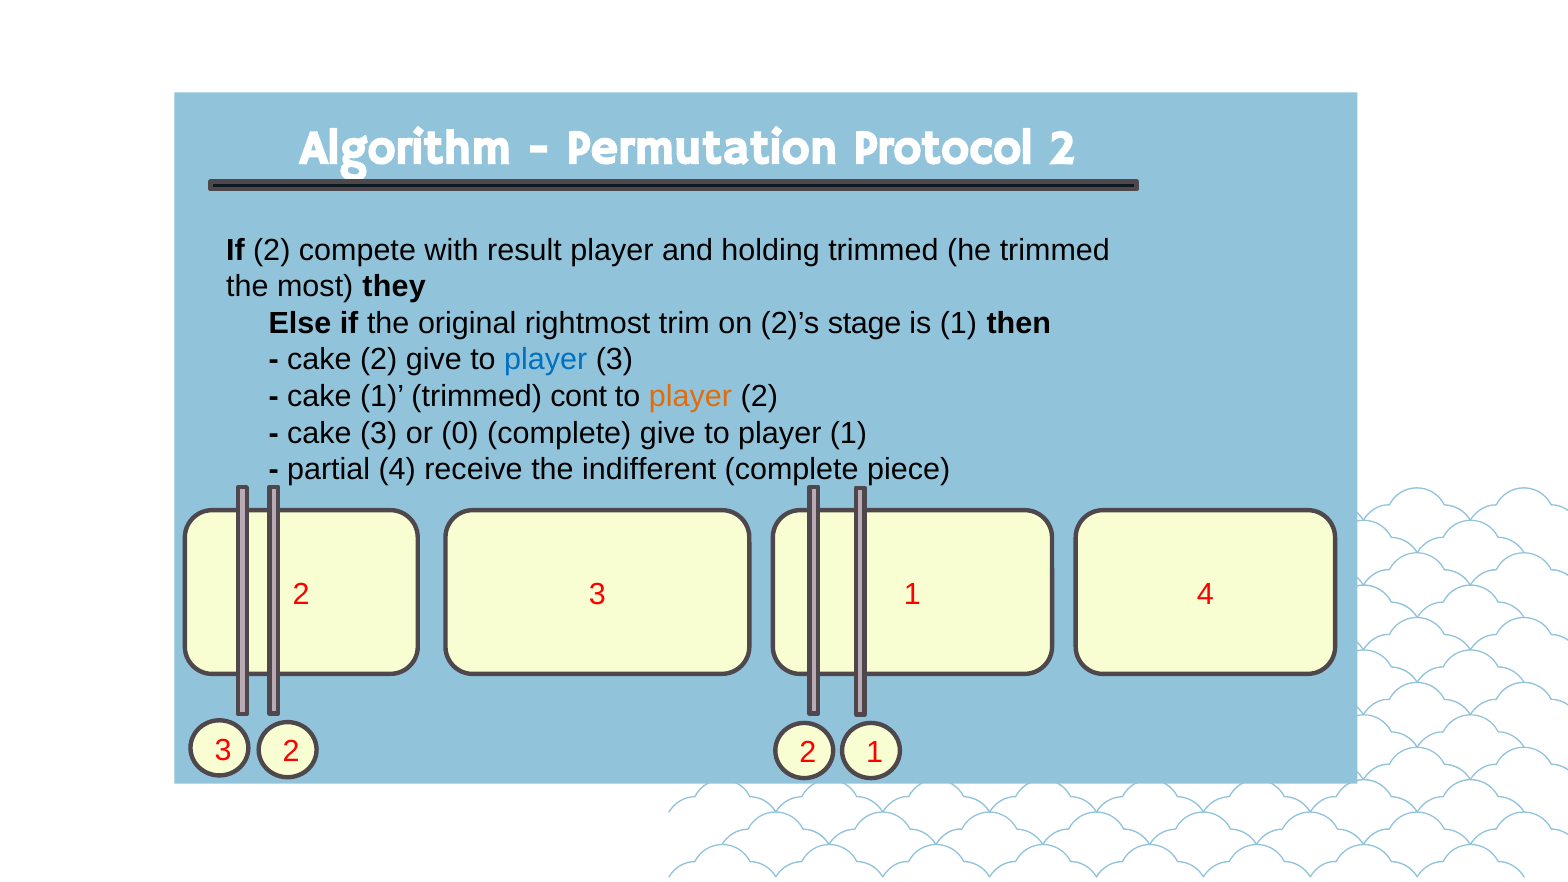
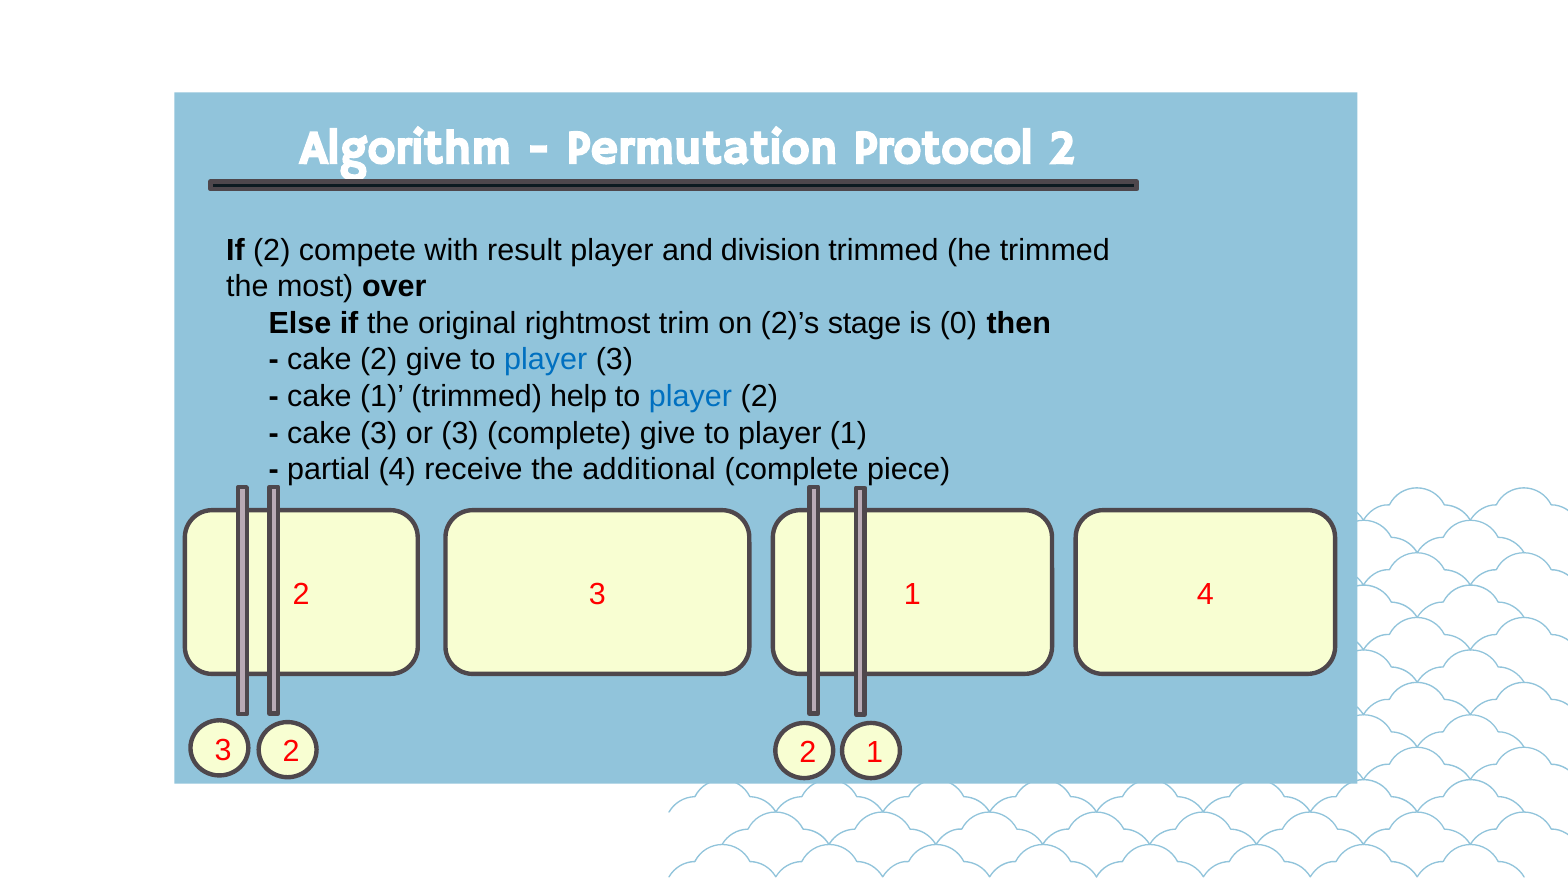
holding: holding -> division (771, 250)
they: they -> over (394, 287)
is 1: 1 -> 0 (958, 323)
cont: cont -> help (579, 396)
player colour: orange -> blue (690, 396)
or 0: 0 -> 3 (460, 433)
indifferent: indifferent -> additional (649, 470)
